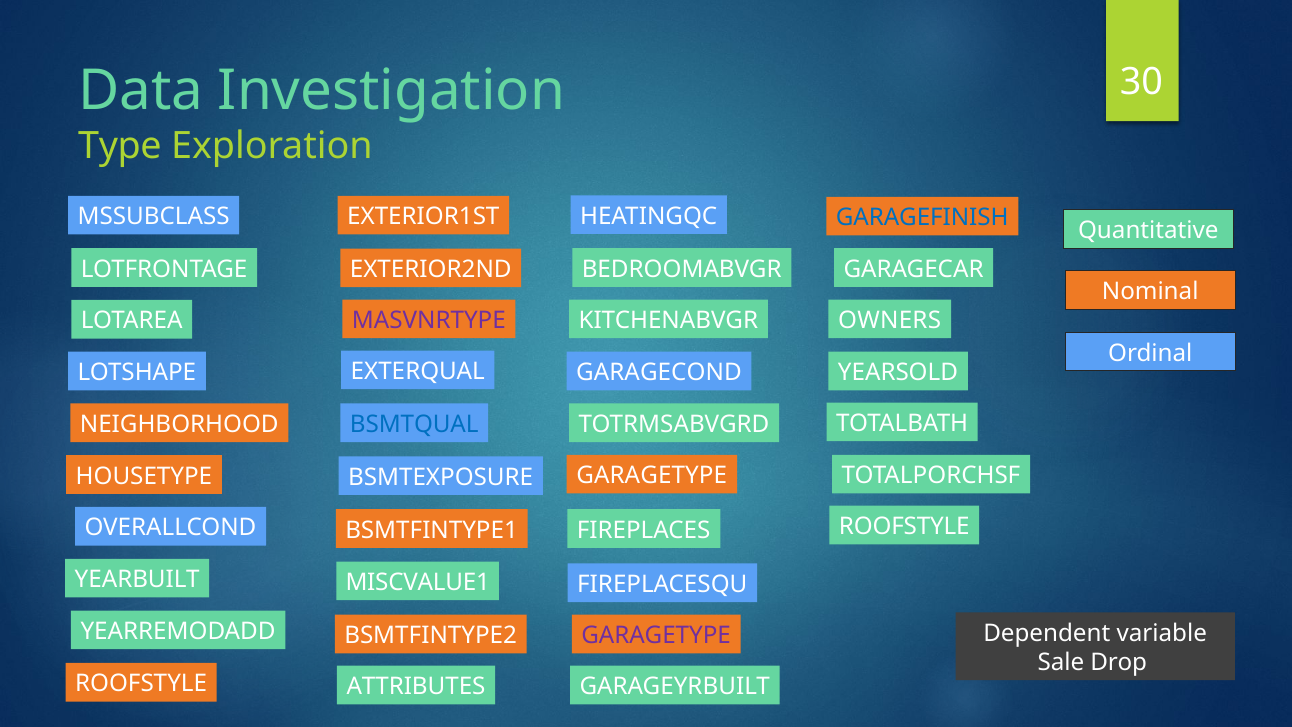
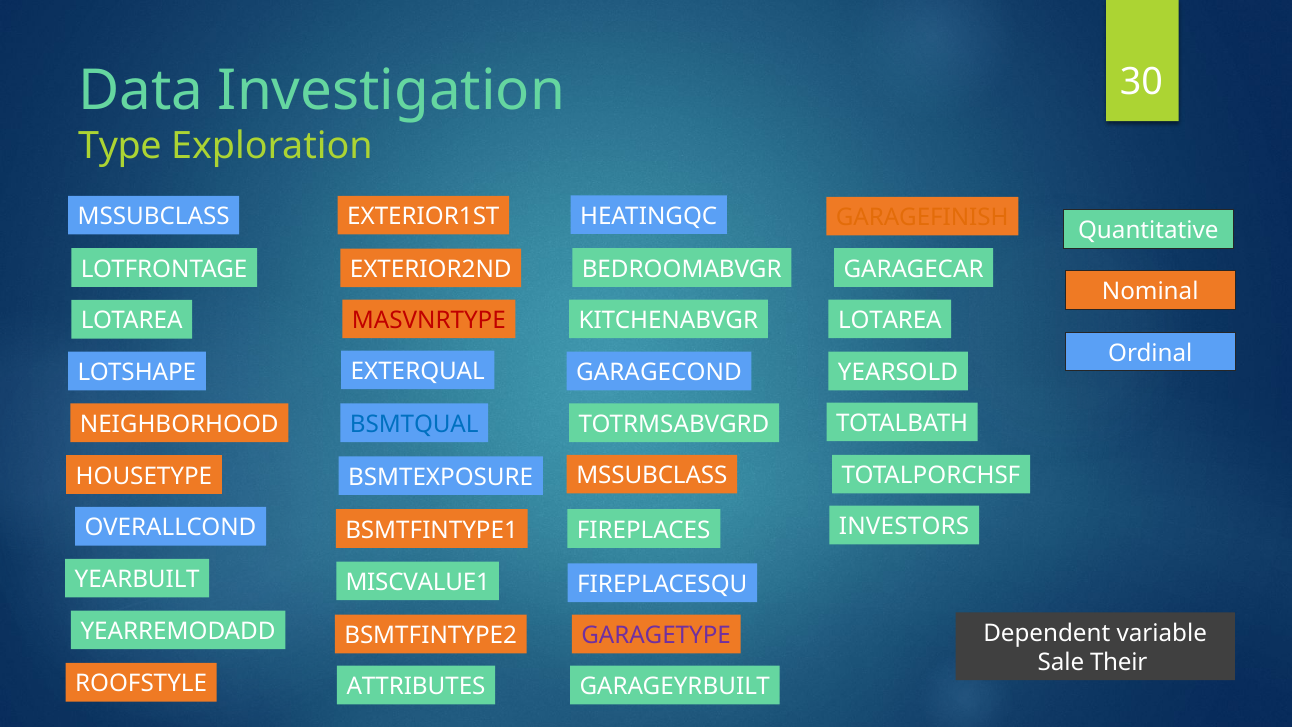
GARAGEFINISH colour: blue -> orange (922, 218)
MASVNRTYPE colour: purple -> red (429, 321)
OWNERS: OWNERS -> LOTAREA (890, 320)
GARAGETYPE: GARAGETYPE -> MSSUBCLASS (652, 476)
ROOFSTYLE: ROOFSTYLE -> INVESTORS (904, 527)
Drop: Drop -> Their (1119, 662)
